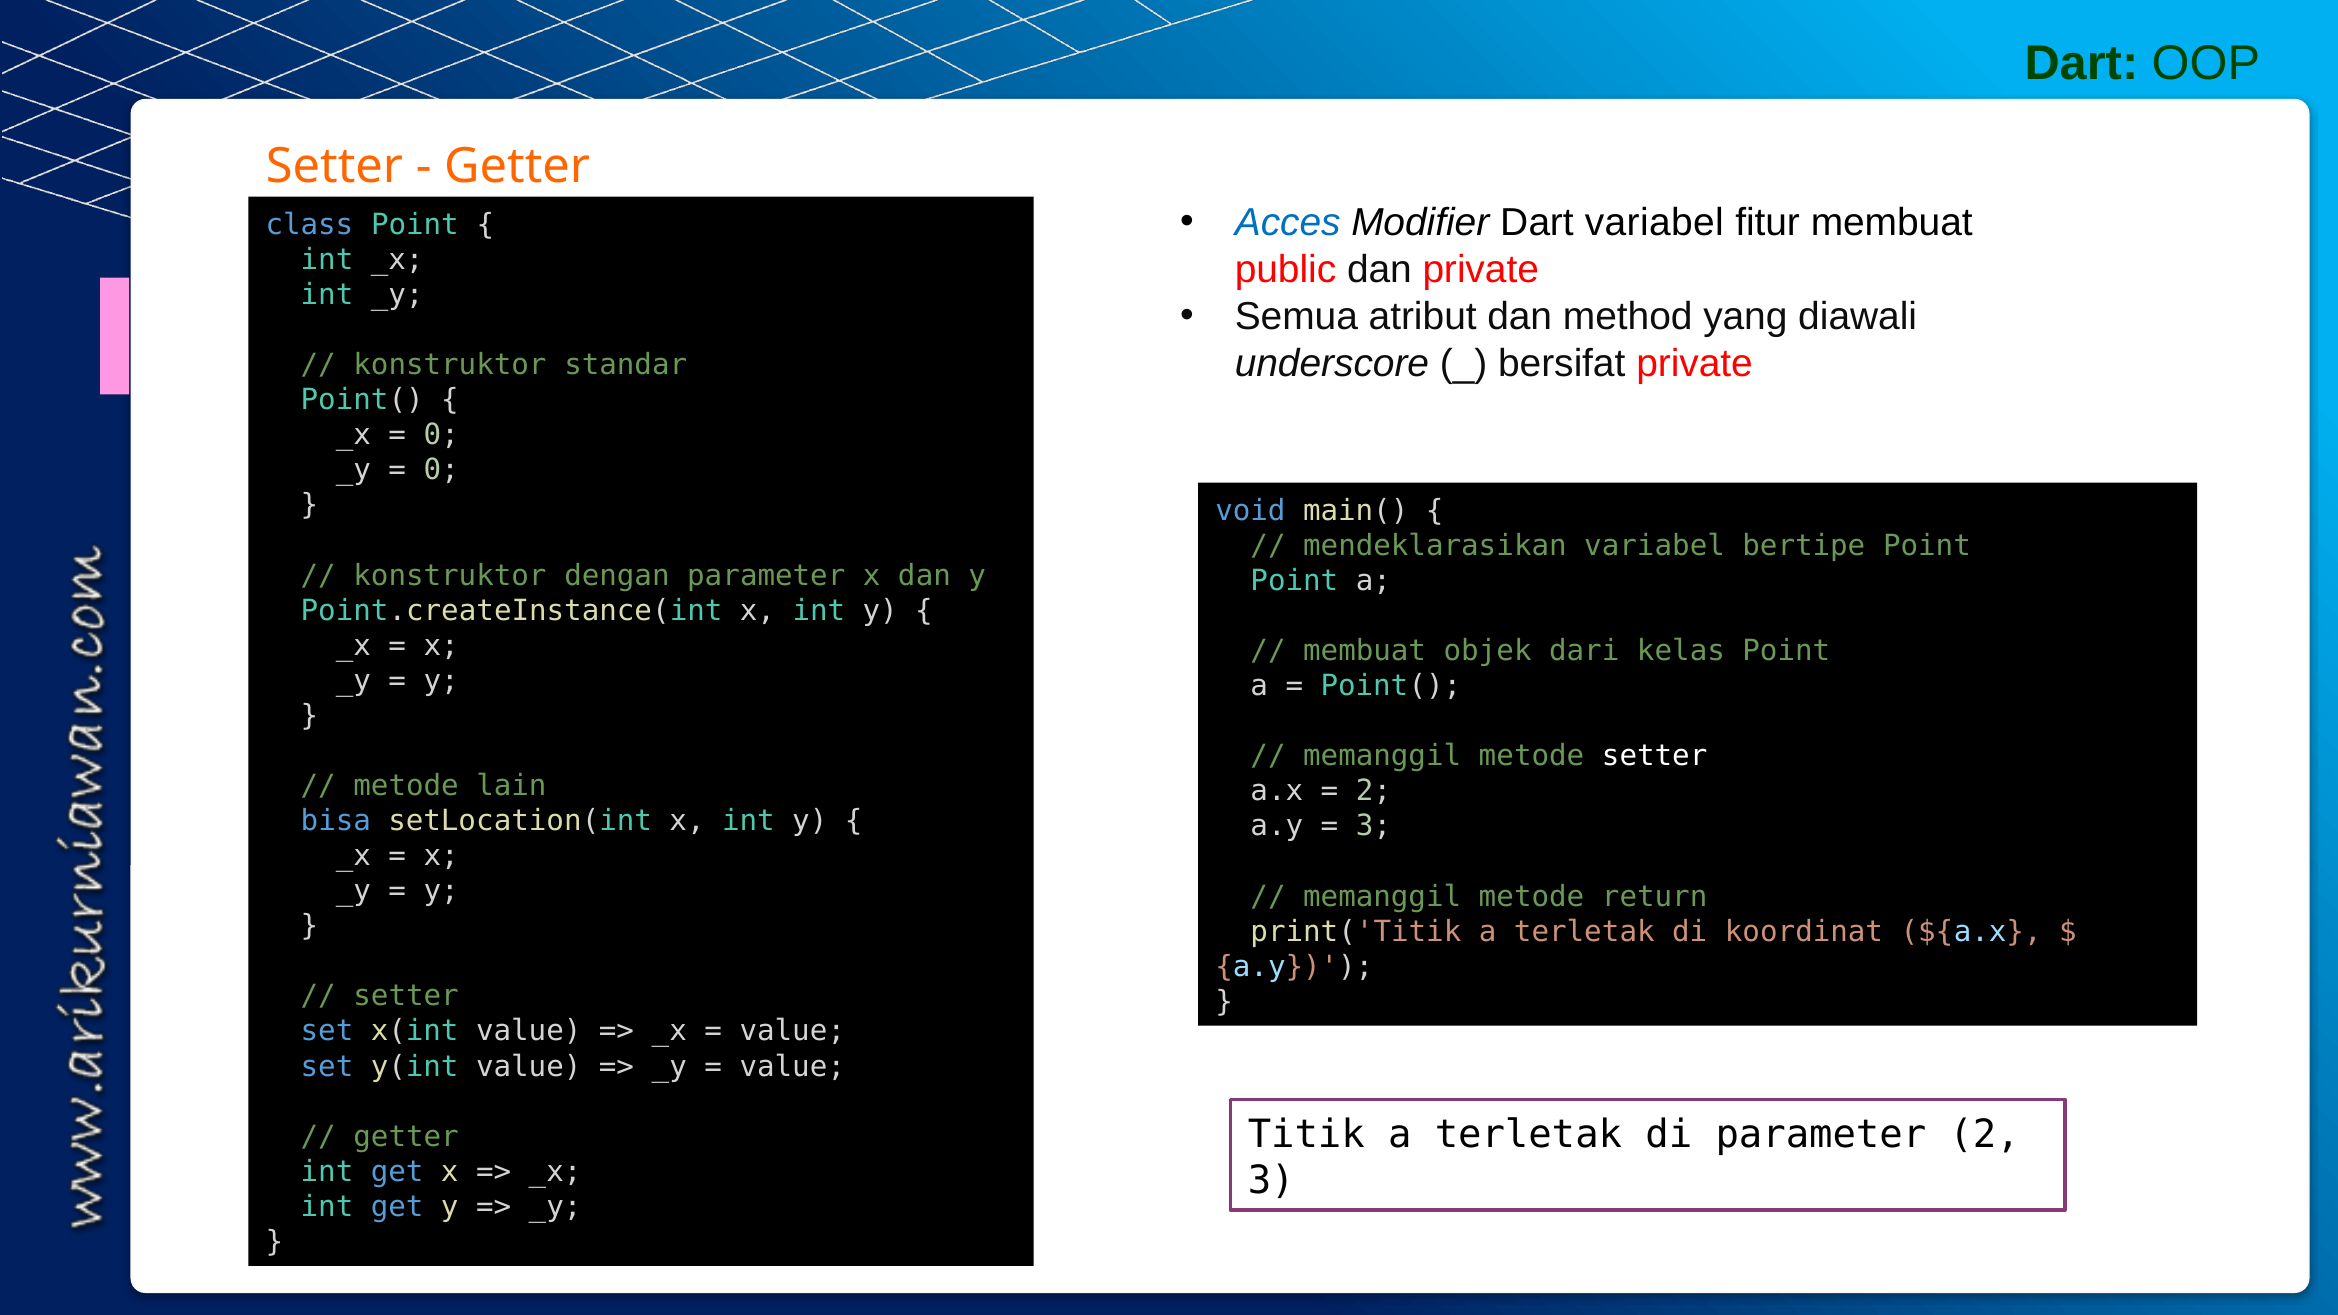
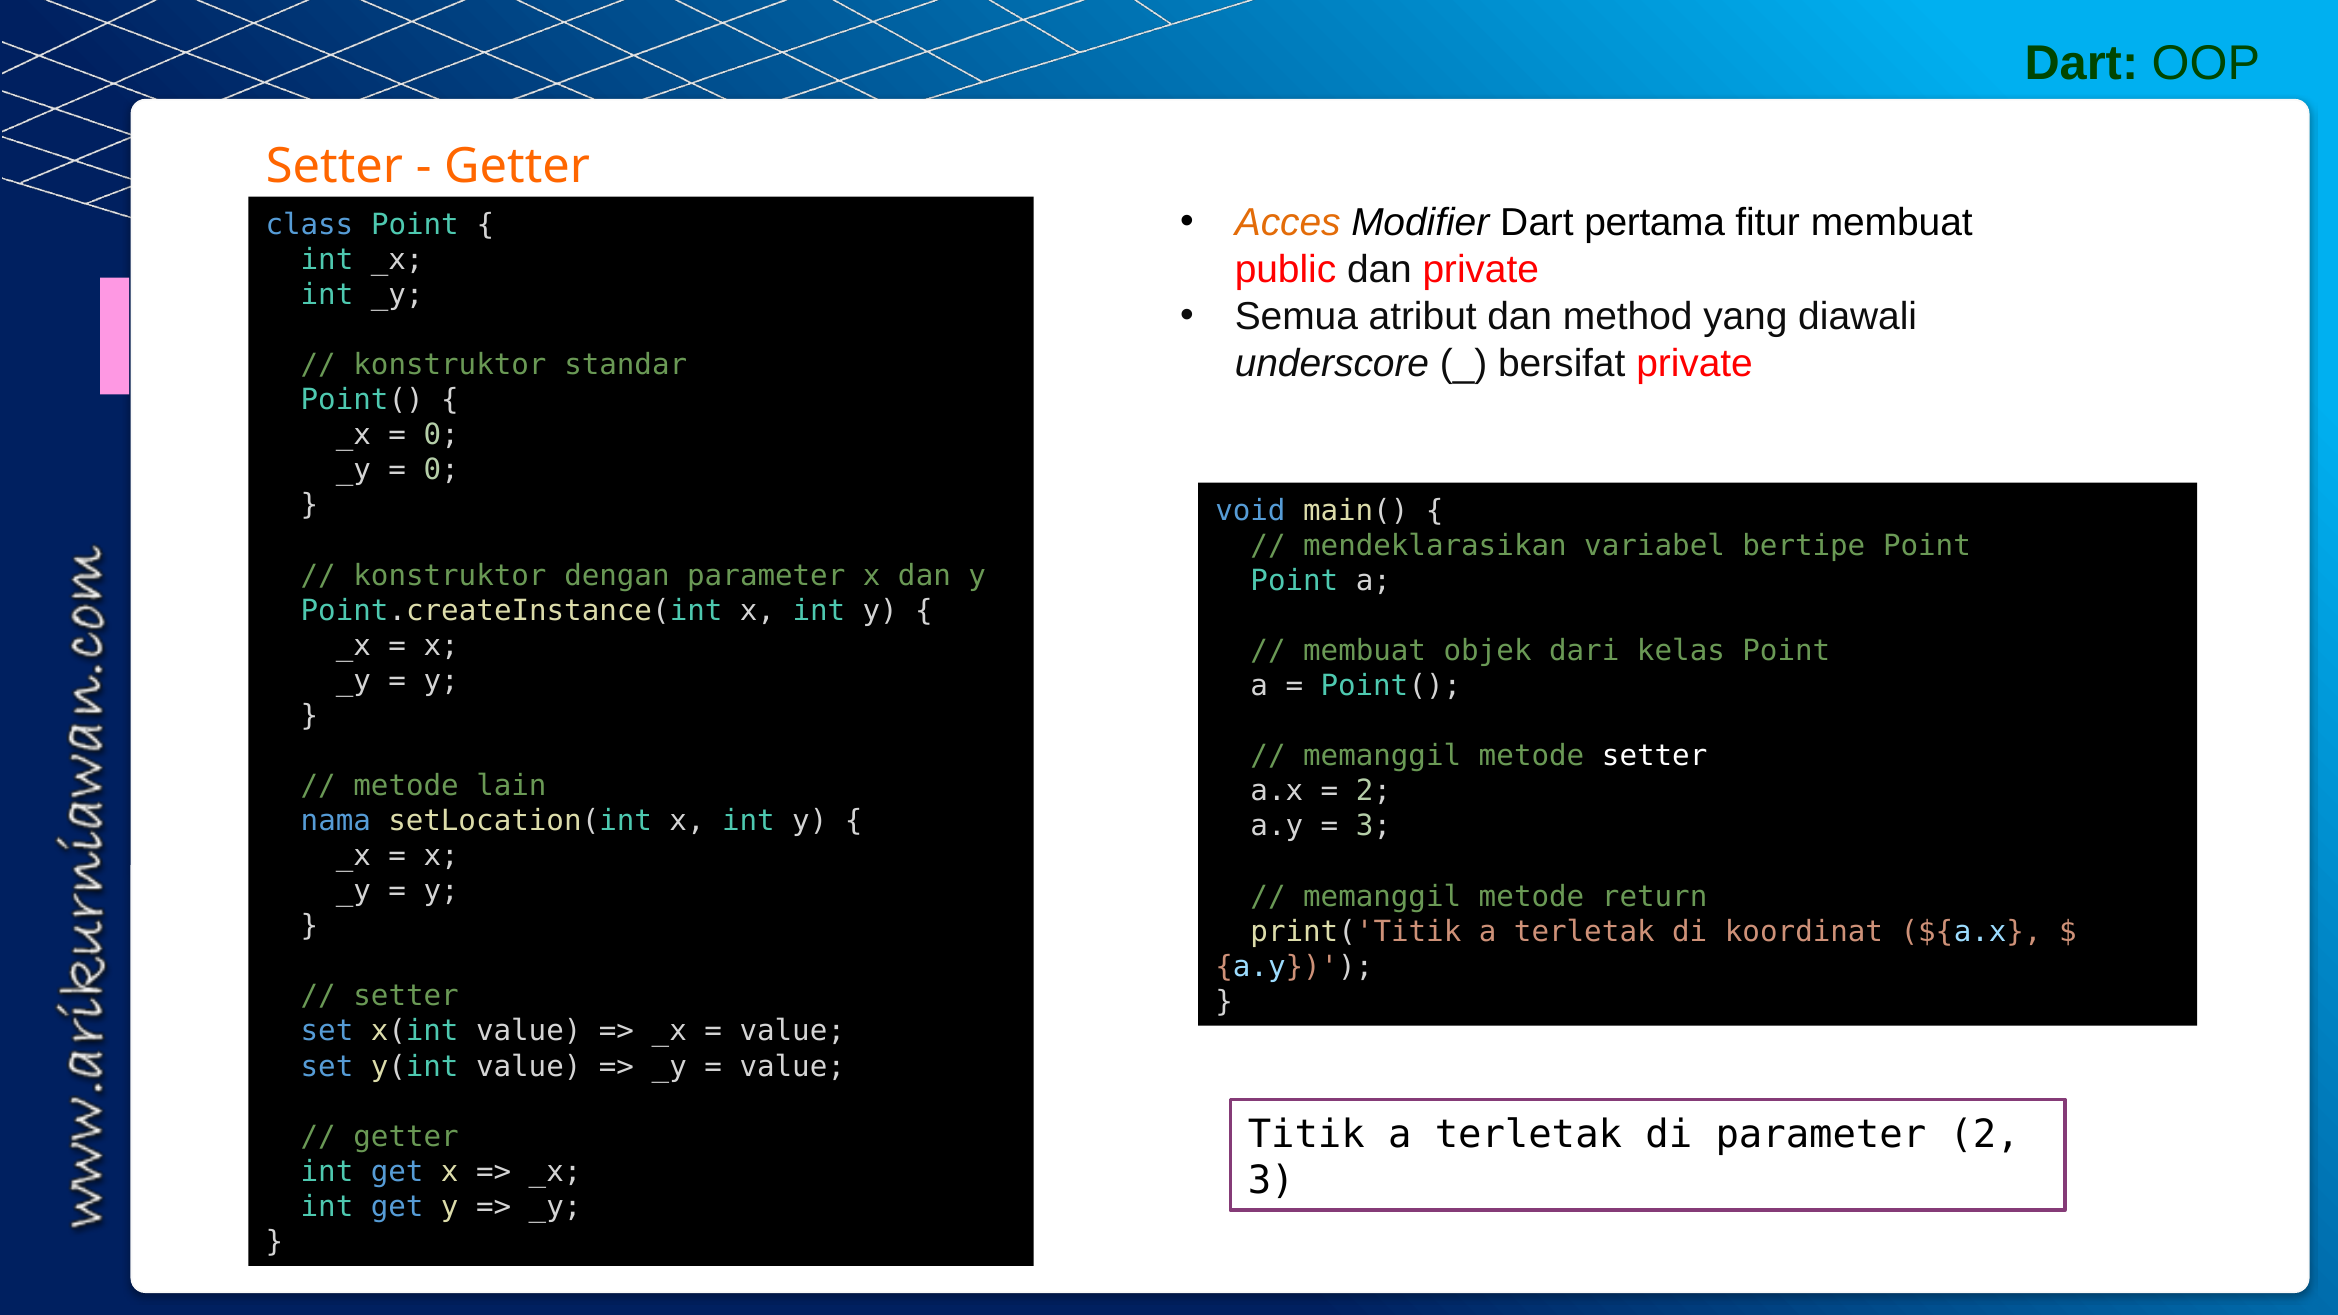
Acces colour: blue -> orange (1288, 223)
Dart variabel: variabel -> pertama (1655, 223)
bisa: bisa -> nama (336, 821)
